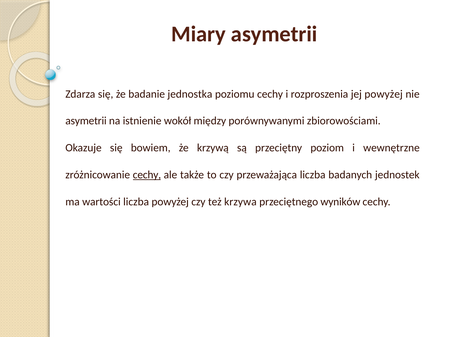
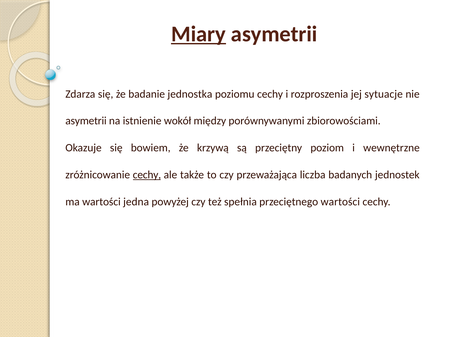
Miary underline: none -> present (198, 34)
jej powyżej: powyżej -> sytuacje (384, 94)
wartości liczba: liczba -> jedna (136, 202)
krzywa: krzywa -> spełnia (240, 202)
przeciętnego wyników: wyników -> wartości (340, 202)
